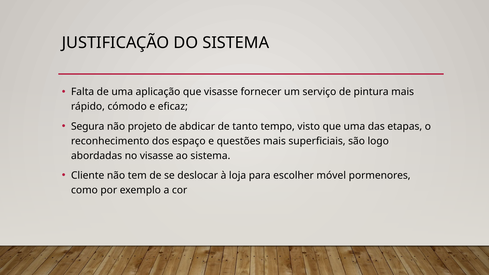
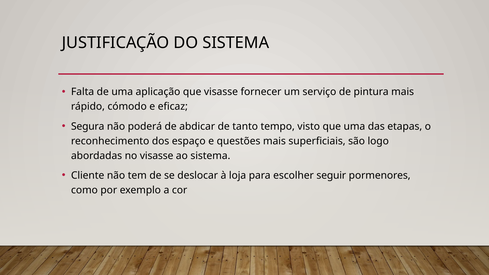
projeto: projeto -> poderá (145, 126)
móvel: móvel -> seguir (331, 175)
